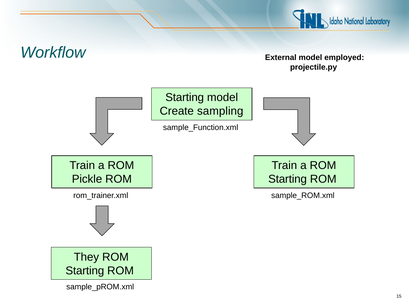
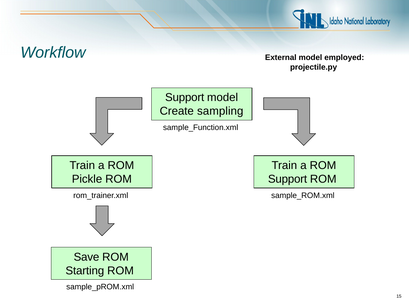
Starting: Starting -> Support (185, 97)
Starting: Starting -> Support (288, 179)
They: They -> Save (86, 257)
